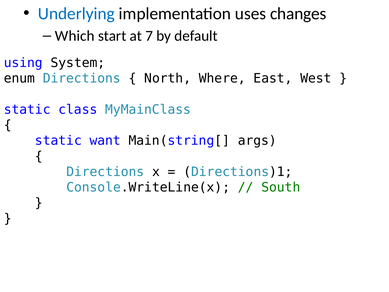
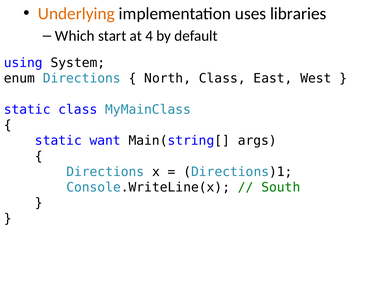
Underlying colour: blue -> orange (76, 14)
changes: changes -> libraries (298, 14)
7: 7 -> 4 (149, 36)
North Where: Where -> Class (222, 78)
